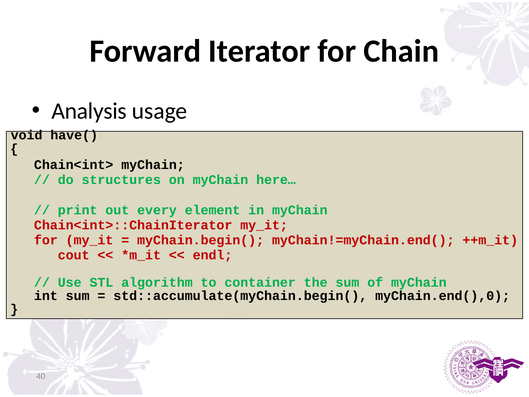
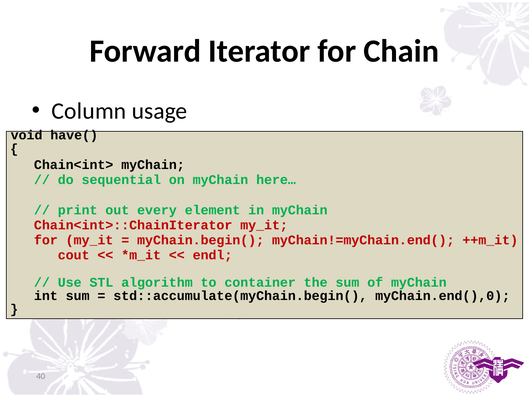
Analysis: Analysis -> Column (89, 111)
structures: structures -> sequential (121, 180)
